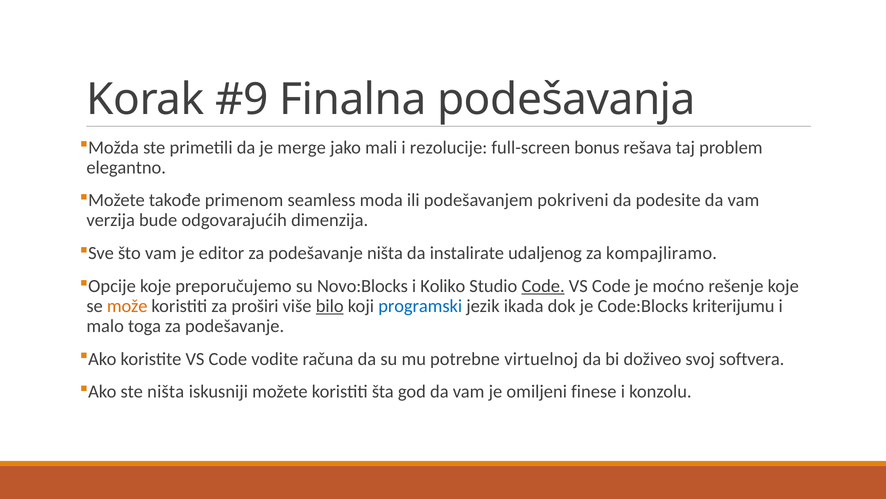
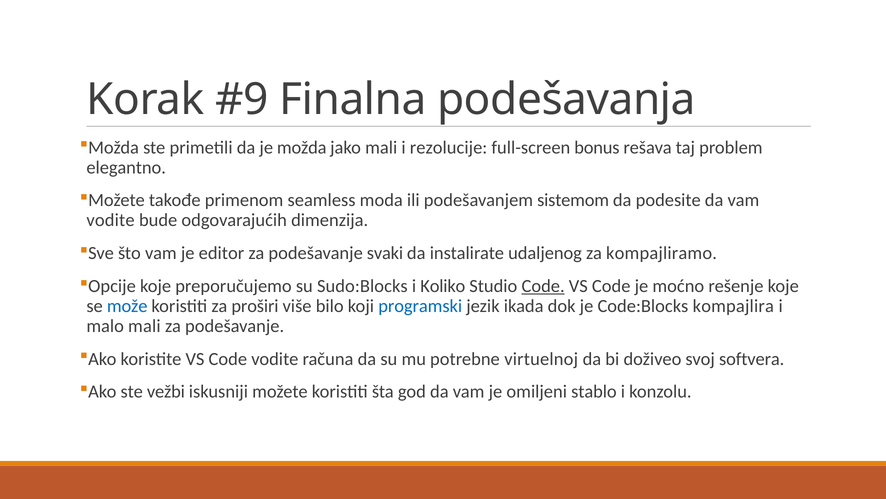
je merge: merge -> možda (302, 147)
pokriveni: pokriveni -> sistemom (573, 200)
verzija: verzija -> vodite (111, 220)
podešavanje ništa: ništa -> svaki (385, 253)
Novo:Blocks: Novo:Blocks -> Sudo:Blocks (362, 286)
može colour: orange -> blue (127, 306)
bilo underline: present -> none (330, 306)
kriterijumu: kriterijumu -> kompajlira (733, 306)
malo toga: toga -> mali (144, 326)
ste ništa: ništa -> vežbi (166, 391)
finese: finese -> stablo (594, 391)
